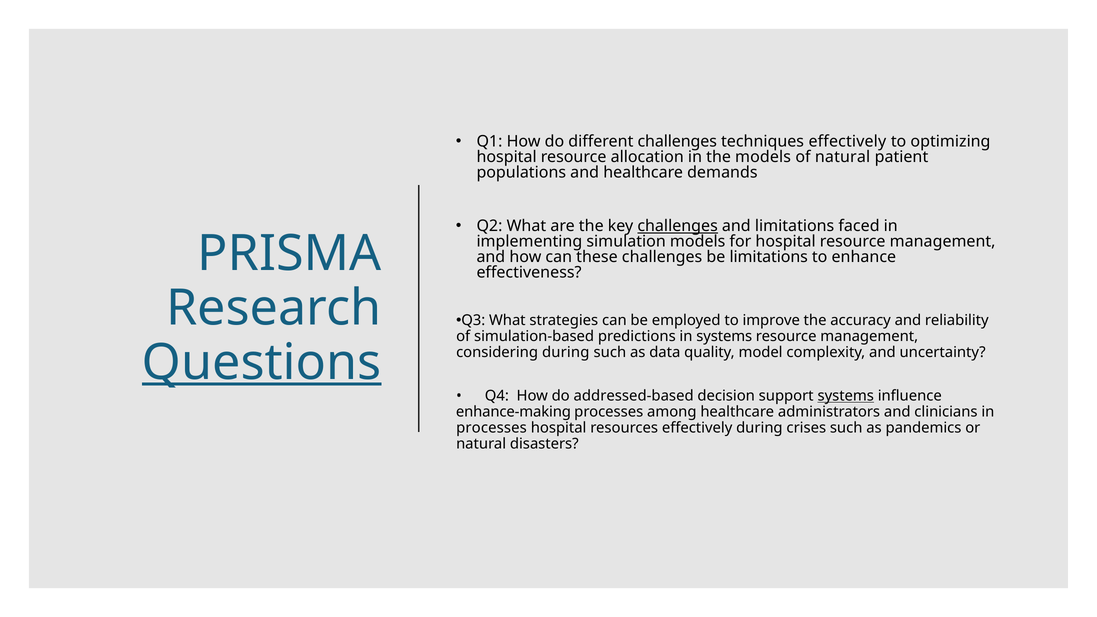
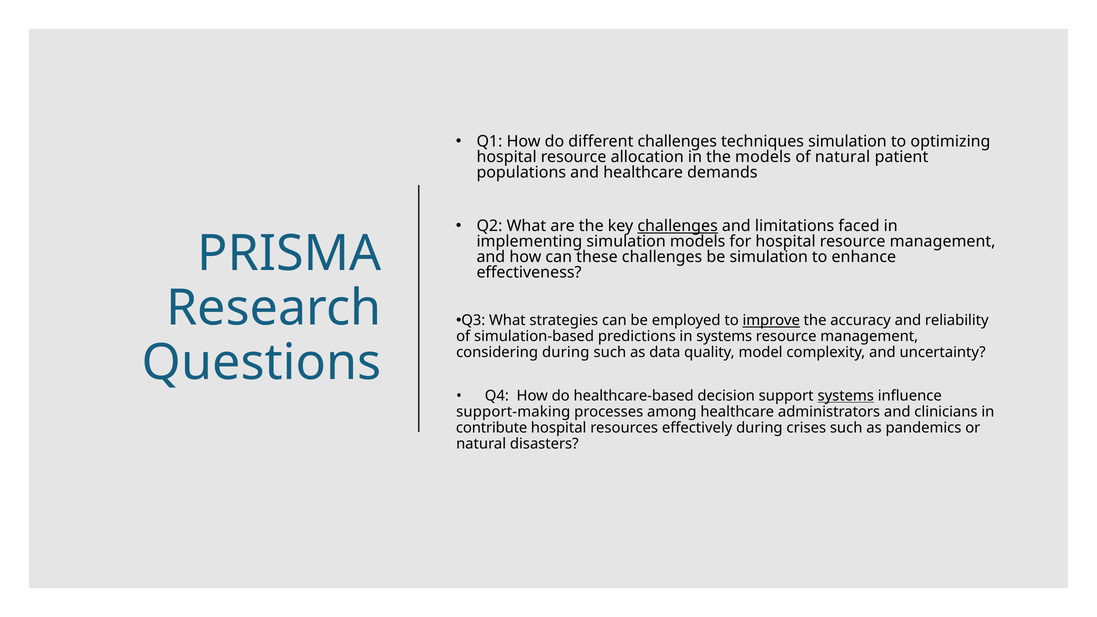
techniques effectively: effectively -> simulation (847, 142)
be limitations: limitations -> simulation (769, 257)
improve underline: none -> present (771, 321)
Questions underline: present -> none (262, 363)
addressed-based: addressed-based -> healthcare-based (634, 396)
enhance-making: enhance-making -> support-making (513, 412)
processes: processes -> contribute (492, 428)
